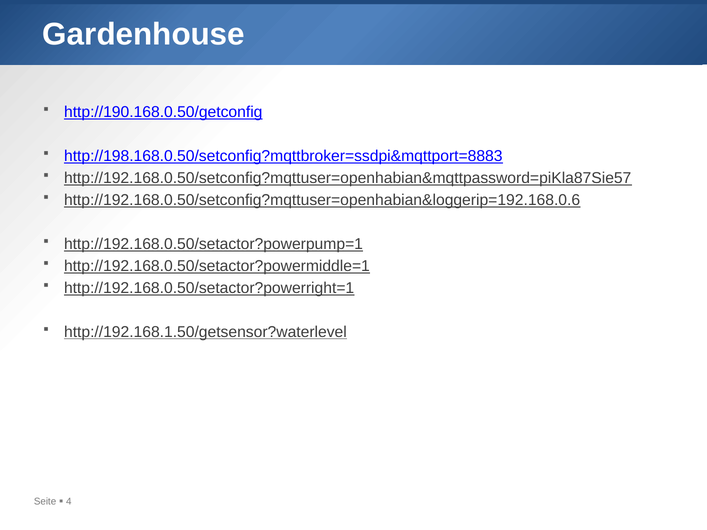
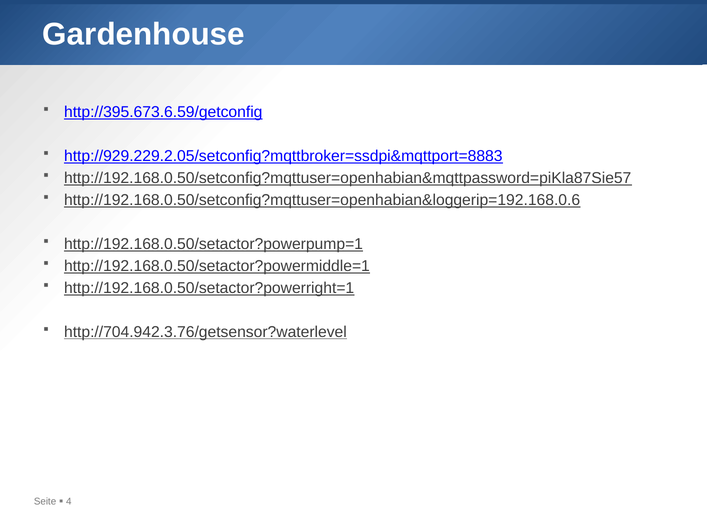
http://190.168.0.50/getconfig: http://190.168.0.50/getconfig -> http://395.673.6.59/getconfig (163, 112)
http://198.168.0.50/setconfig?mqttbroker=ssdpi&mqttport=8883: http://198.168.0.50/setconfig?mqttbroker=ssdpi&mqttport=8883 -> http://929.229.2.05/setconfig?mqttbroker=ssdpi&mqttport=8883 (283, 156)
http://192.168.1.50/getsensor?waterlevel: http://192.168.1.50/getsensor?waterlevel -> http://704.942.3.76/getsensor?waterlevel (205, 332)
